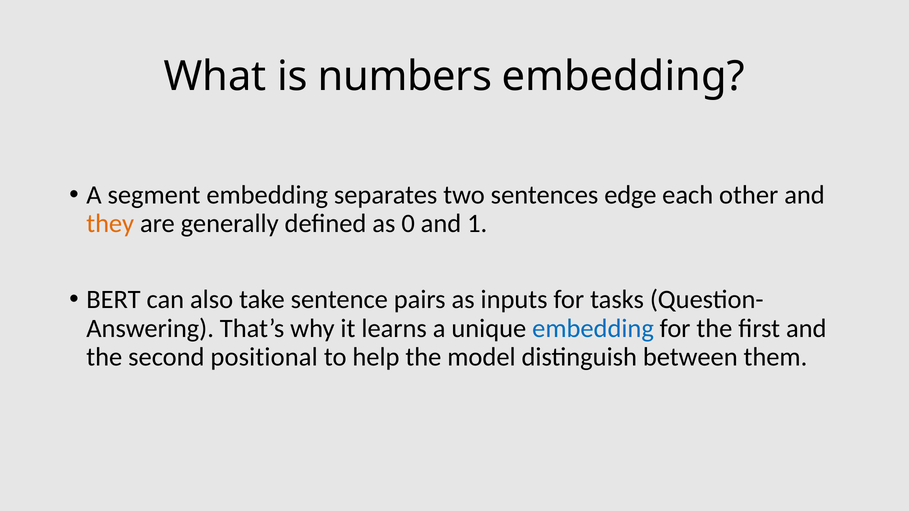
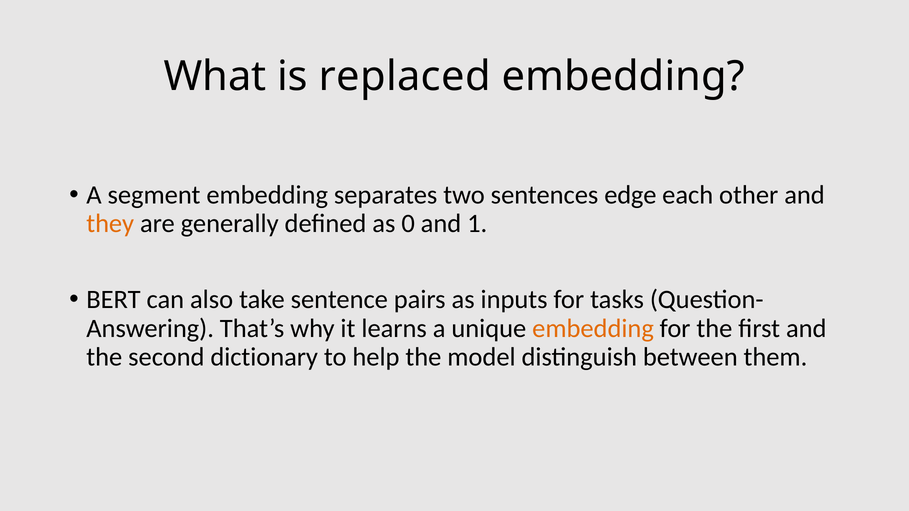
numbers: numbers -> replaced (405, 76)
embedding colour: blue -> orange (593, 328)
positional: positional -> dictionary (264, 357)
